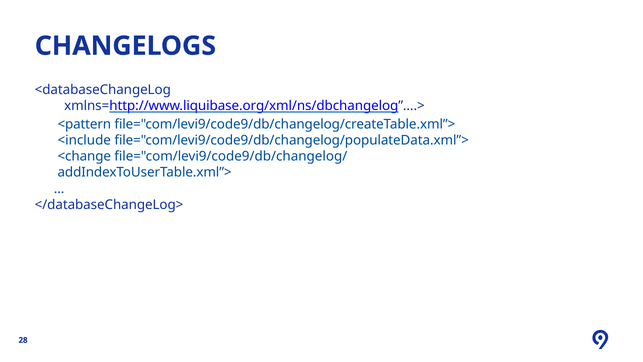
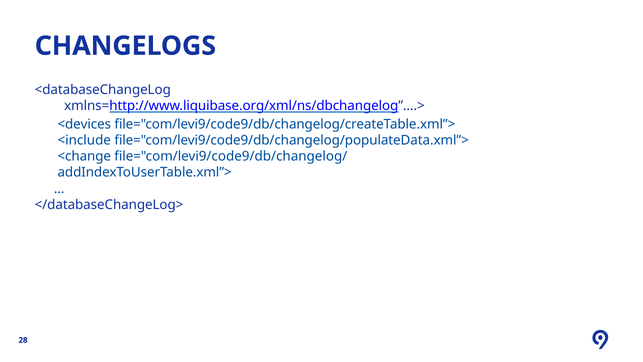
<pattern: <pattern -> <devices (84, 124)
